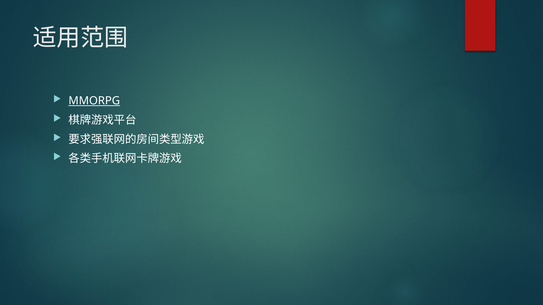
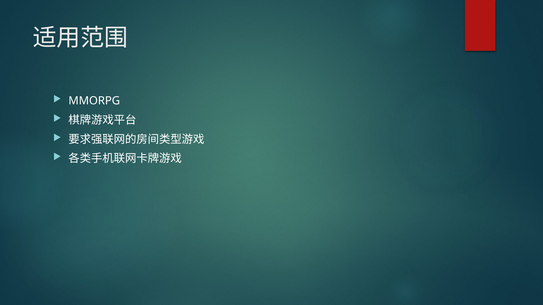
MMORPG underline: present -> none (94, 101)
